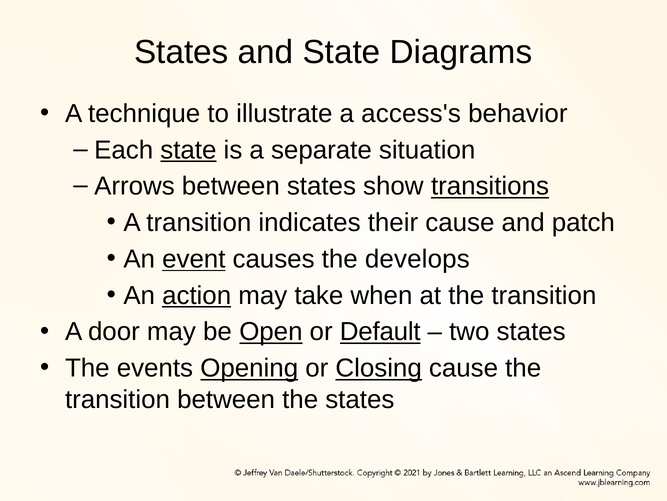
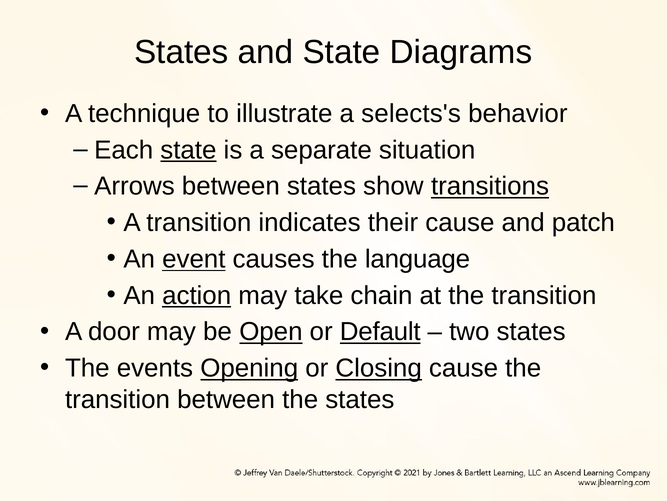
access's: access's -> selects's (411, 113)
develops: develops -> language (417, 259)
when: when -> chain (381, 295)
